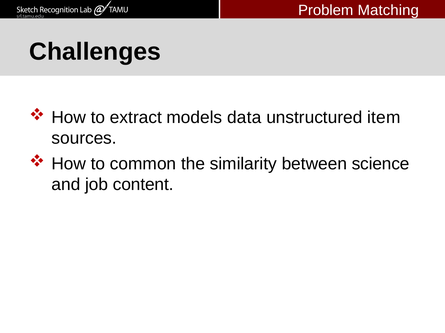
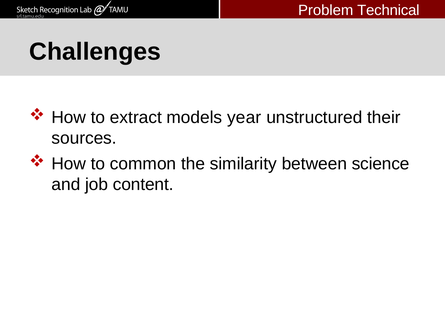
Matching: Matching -> Technical (388, 10)
data: data -> year (244, 118)
item: item -> their (384, 118)
